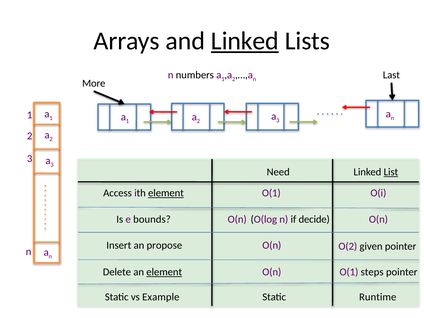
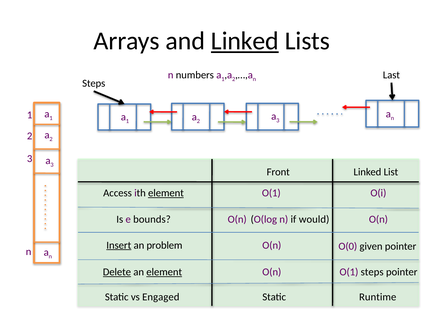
More: More -> Steps (94, 83)
Need: Need -> Front (278, 172)
List underline: present -> none (391, 172)
decide: decide -> would (314, 219)
Insert underline: none -> present (119, 245)
propose: propose -> problem (164, 245)
O(2: O(2 -> O(0 (348, 246)
Delete underline: none -> present (117, 272)
Example: Example -> Engaged (161, 297)
